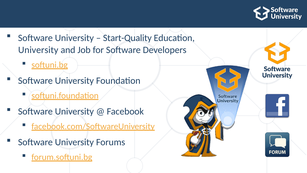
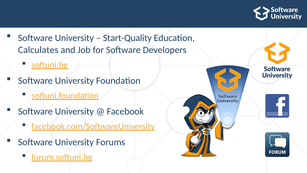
University: University -> Calculates (38, 50)
